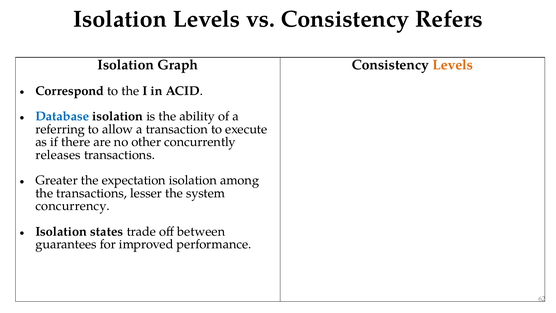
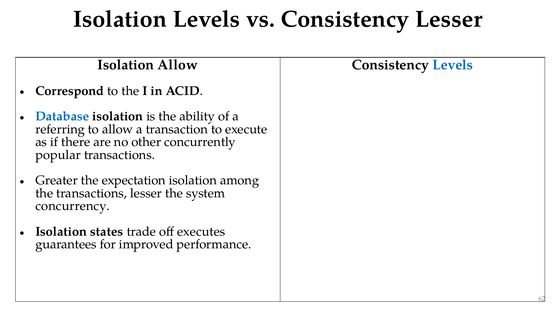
Consistency Refers: Refers -> Lesser (449, 19)
Isolation Graph: Graph -> Allow (178, 65)
Levels colour: orange -> blue (453, 65)
releases: releases -> popular (58, 155)
between: between -> executes (201, 231)
